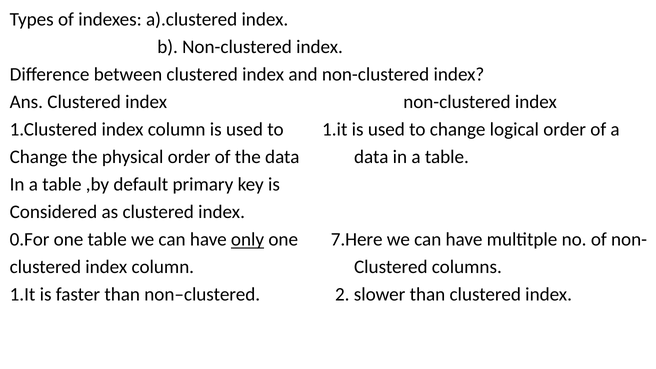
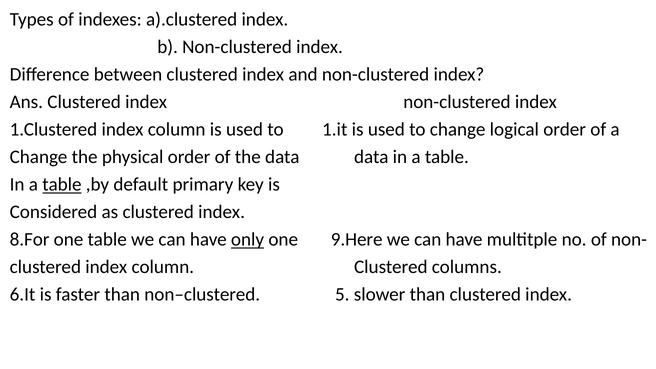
table underline: none -> present (62, 185)
0.For: 0.For -> 8.For (30, 240)
7.Here: 7.Here -> 9.Here (357, 240)
1.It: 1.It -> 6.It (23, 295)
2: 2 -> 5 (342, 295)
